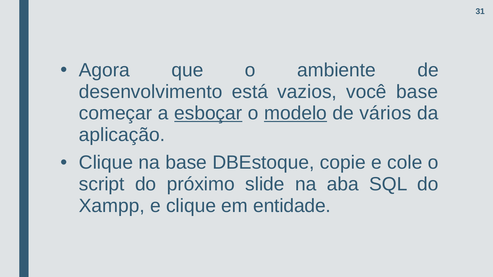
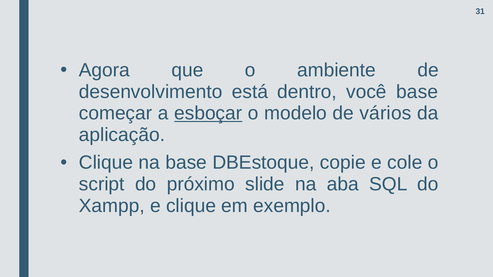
vazios: vazios -> dentro (307, 92)
modelo underline: present -> none (296, 113)
entidade: entidade -> exemplo (292, 206)
